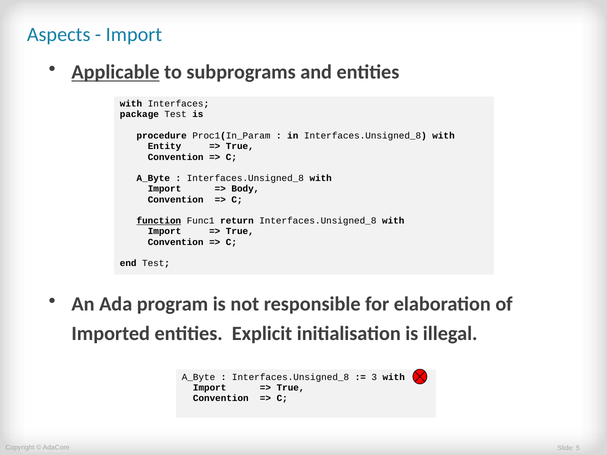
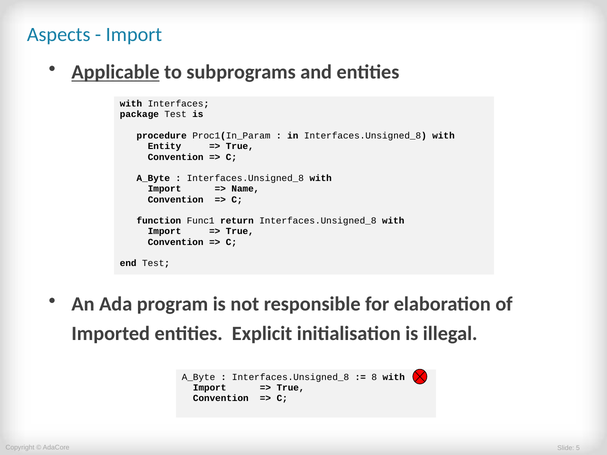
Body: Body -> Name (245, 189)
function underline: present -> none (159, 221)
3: 3 -> 8 (374, 377)
